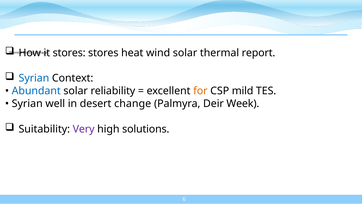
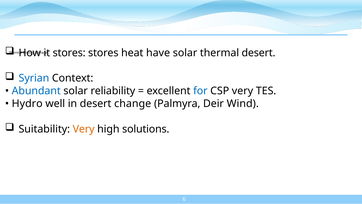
wind: wind -> have (158, 53)
thermal report: report -> desert (259, 53)
for colour: orange -> blue (200, 91)
CSP mild: mild -> very (242, 91)
Syrian: Syrian -> Hydro (27, 103)
Week: Week -> Wind (243, 103)
Very colour: purple -> orange (84, 129)
